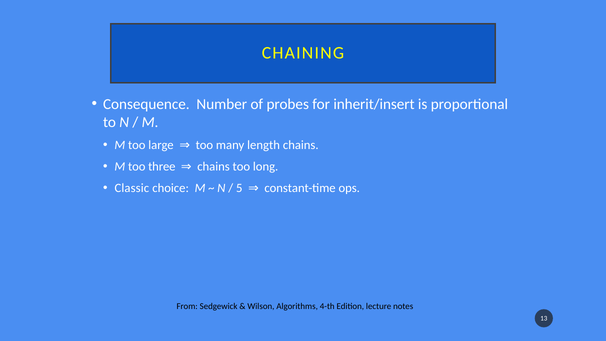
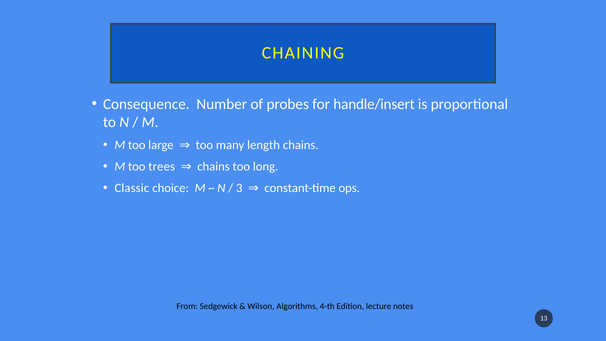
inherit/insert: inherit/insert -> handle/insert (374, 104)
three: three -> trees (162, 167)
5: 5 -> 3 (239, 188)
